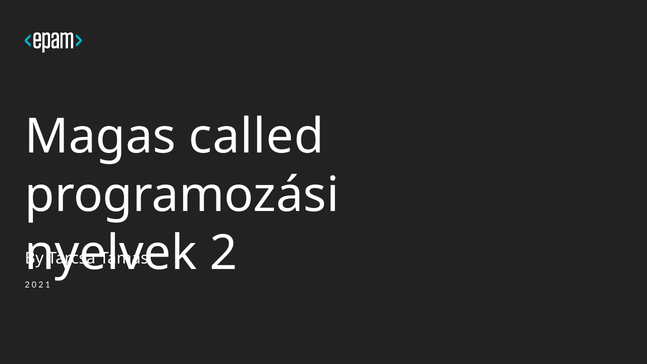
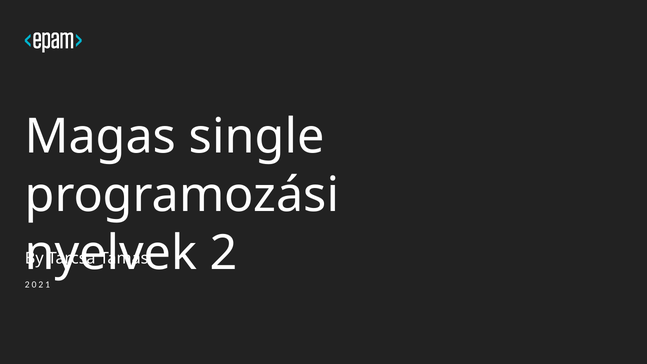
called: called -> single (257, 137)
